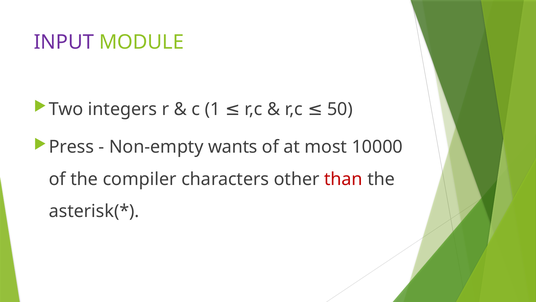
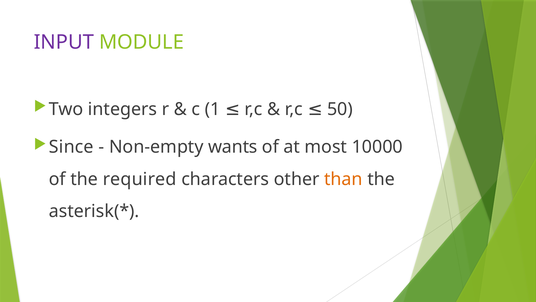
Press: Press -> Since (71, 147)
compiler: compiler -> required (140, 179)
than colour: red -> orange (343, 179)
